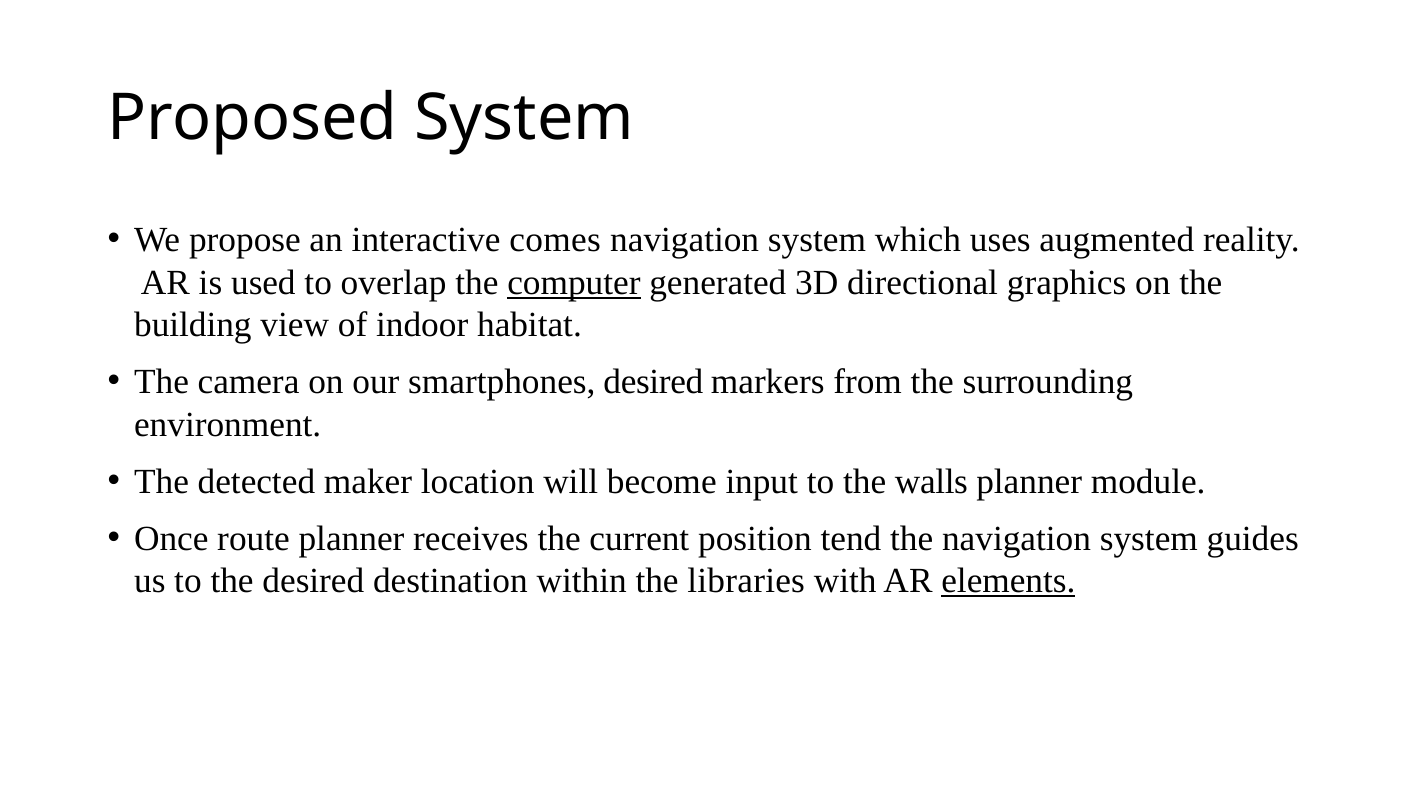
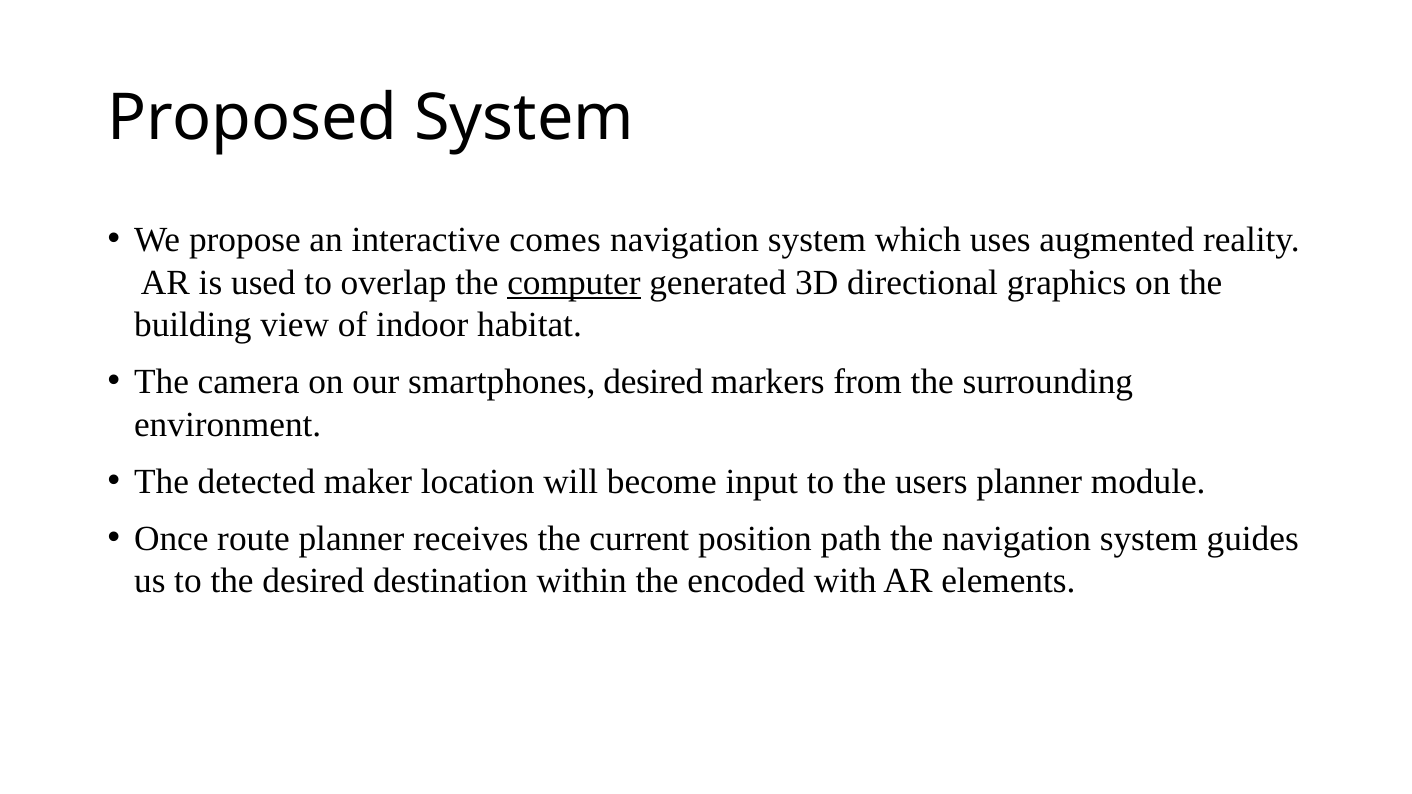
walls: walls -> users (931, 482)
tend: tend -> path (851, 539)
libraries: libraries -> encoded (746, 581)
elements underline: present -> none (1008, 581)
